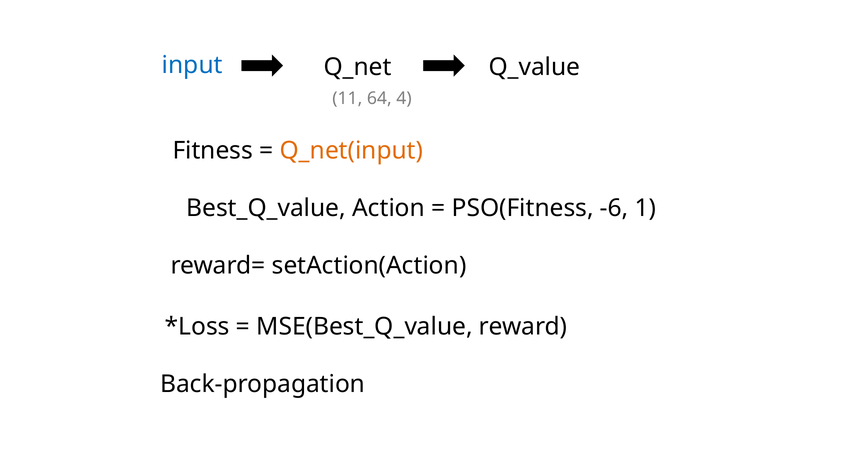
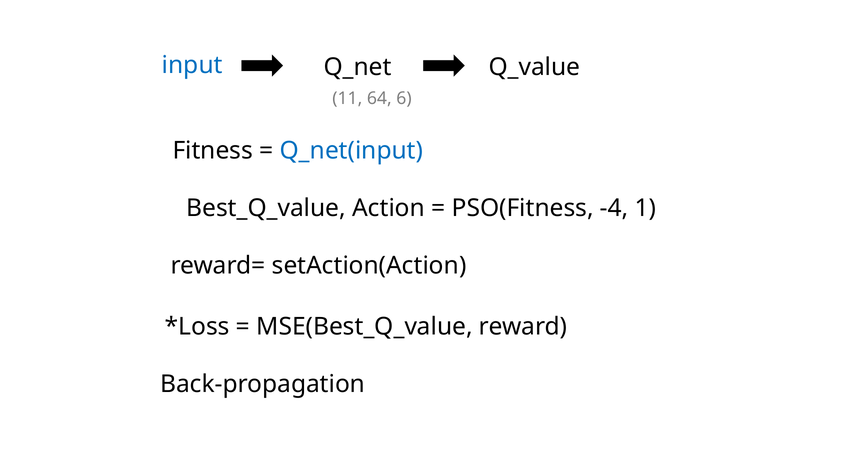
4: 4 -> 6 (404, 99)
Q_net(input colour: orange -> blue (351, 151)
-6: -6 -> -4 (614, 208)
